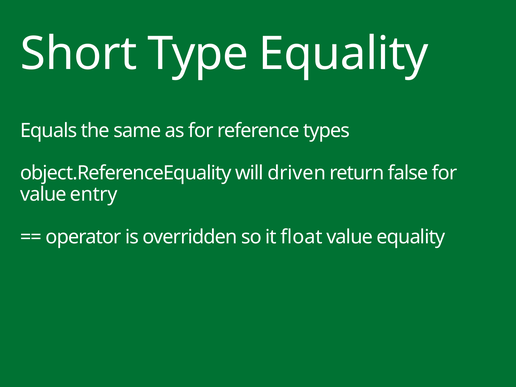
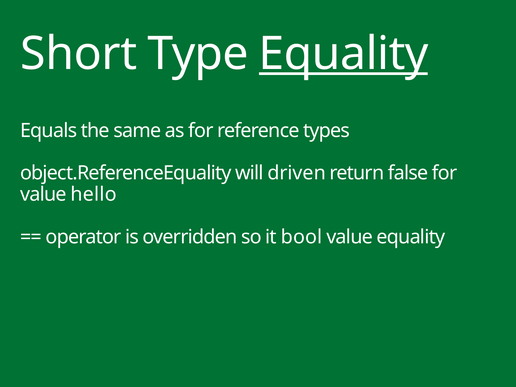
Equality underline: none -> present (344, 54)
entry: entry -> hello (94, 194)
float: float -> bool (302, 237)
